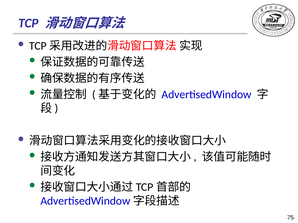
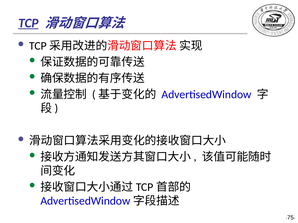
TCP underline: none -> present (28, 23)
